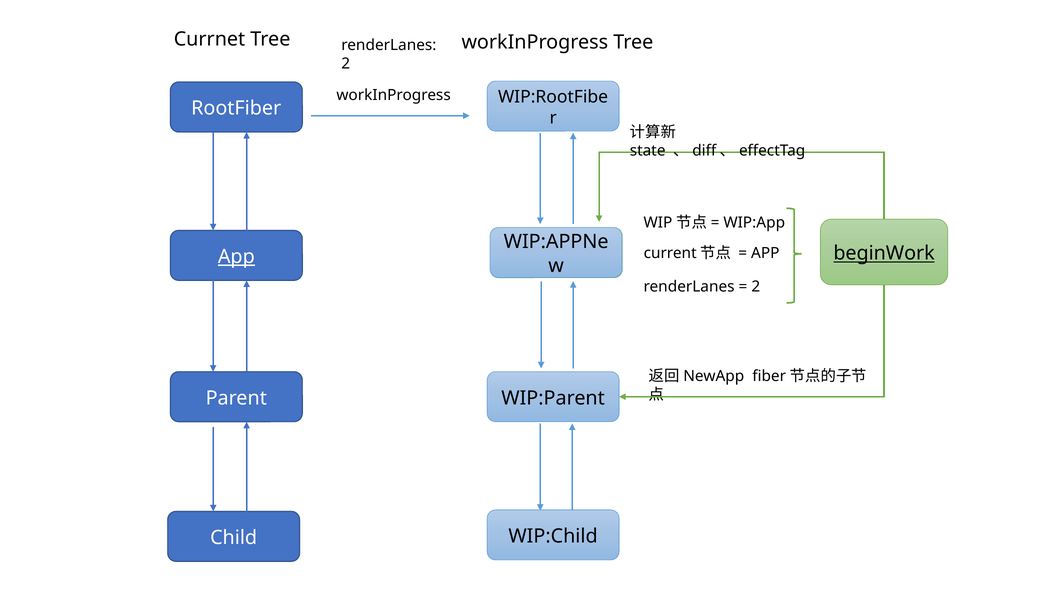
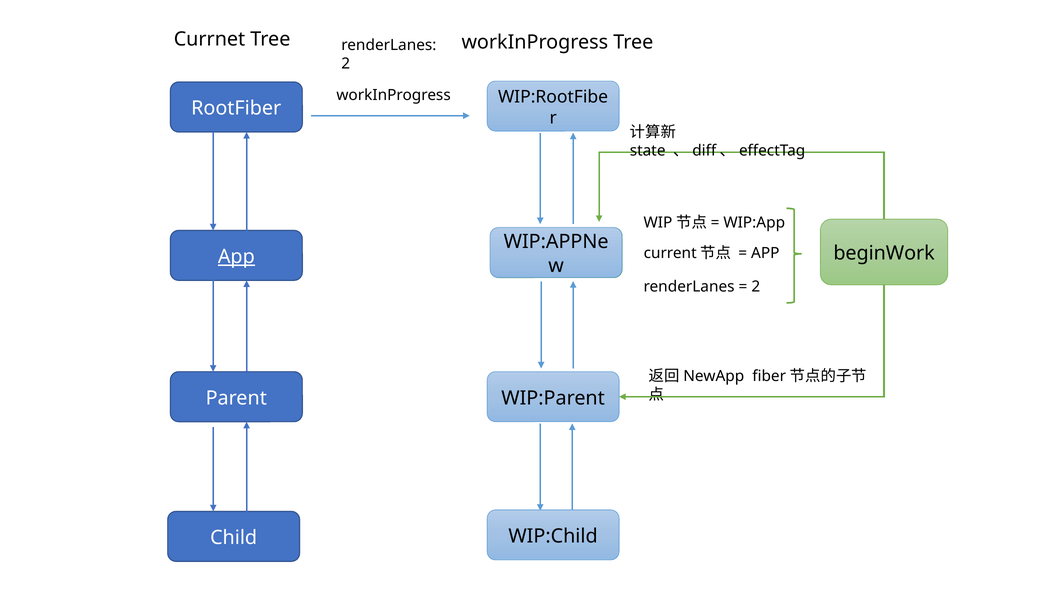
beginWork underline: present -> none (884, 253)
